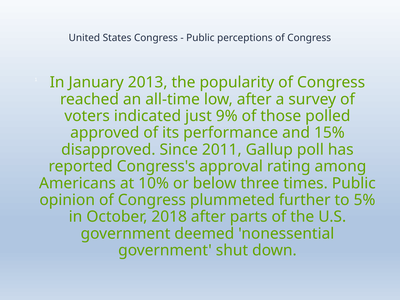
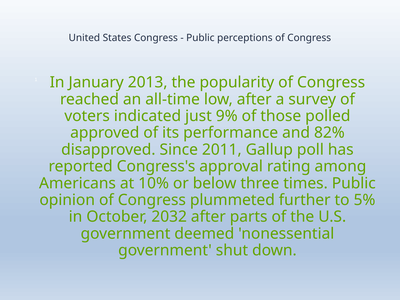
15%: 15% -> 82% (329, 133)
2018: 2018 -> 2032 (169, 217)
